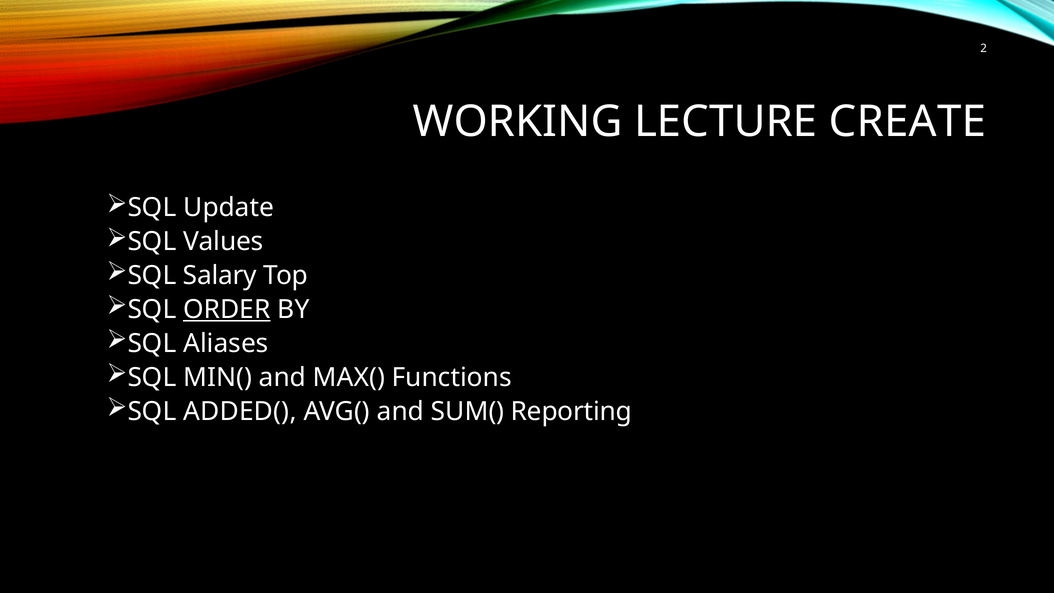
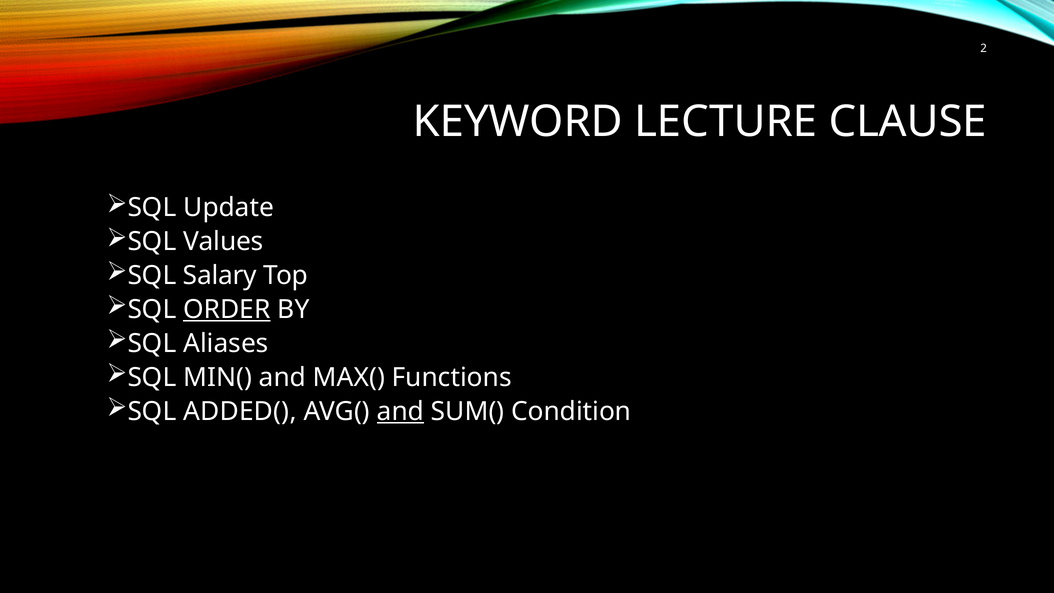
WORKING: WORKING -> KEYWORD (518, 122)
CREATE: CREATE -> CLAUSE (908, 122)
and underline: none -> present (400, 411)
Reporting: Reporting -> Condition (571, 411)
